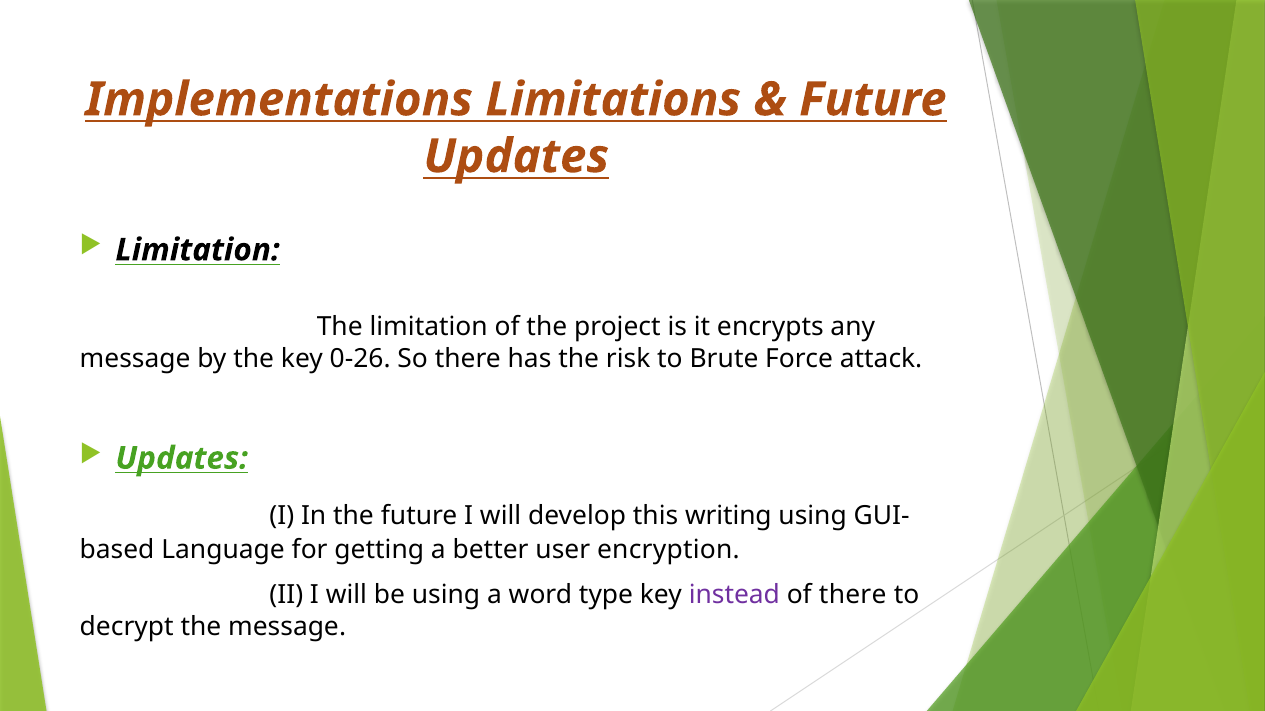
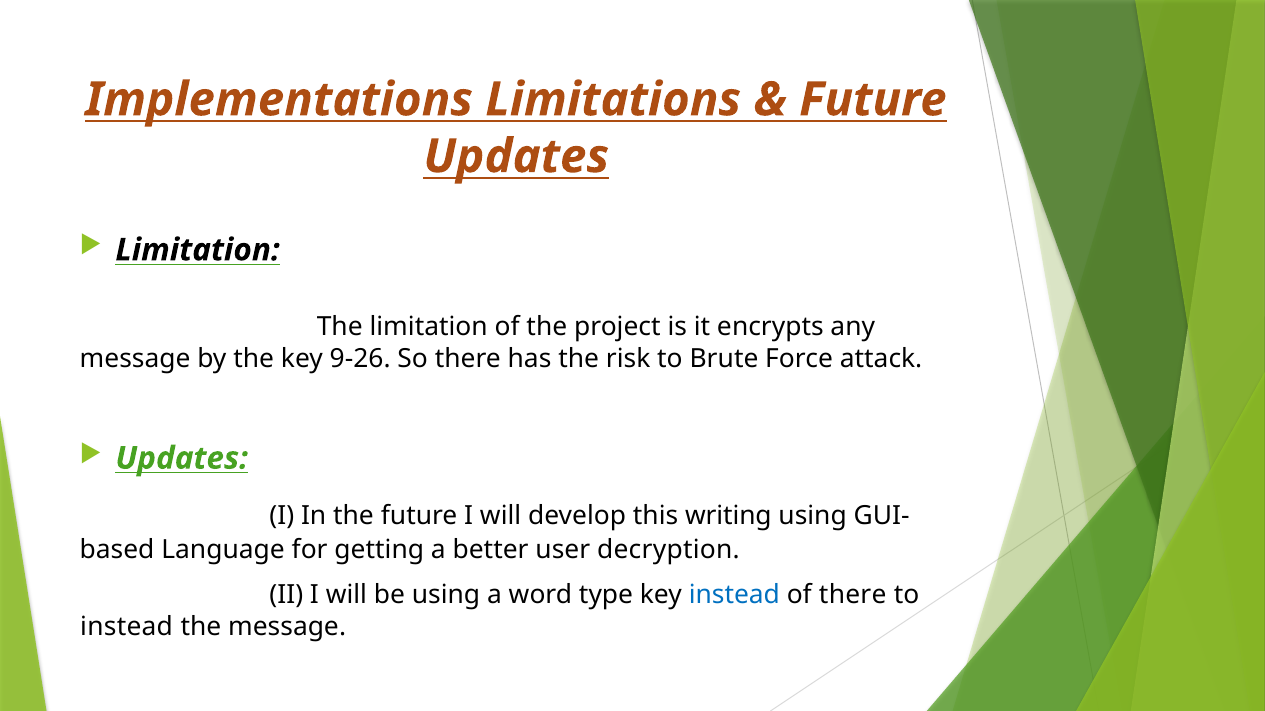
0-26: 0-26 -> 9-26 (360, 359)
encryption: encryption -> decryption (668, 550)
instead colour: purple -> blue (734, 595)
decrypt: decrypt -> instead (127, 627)
